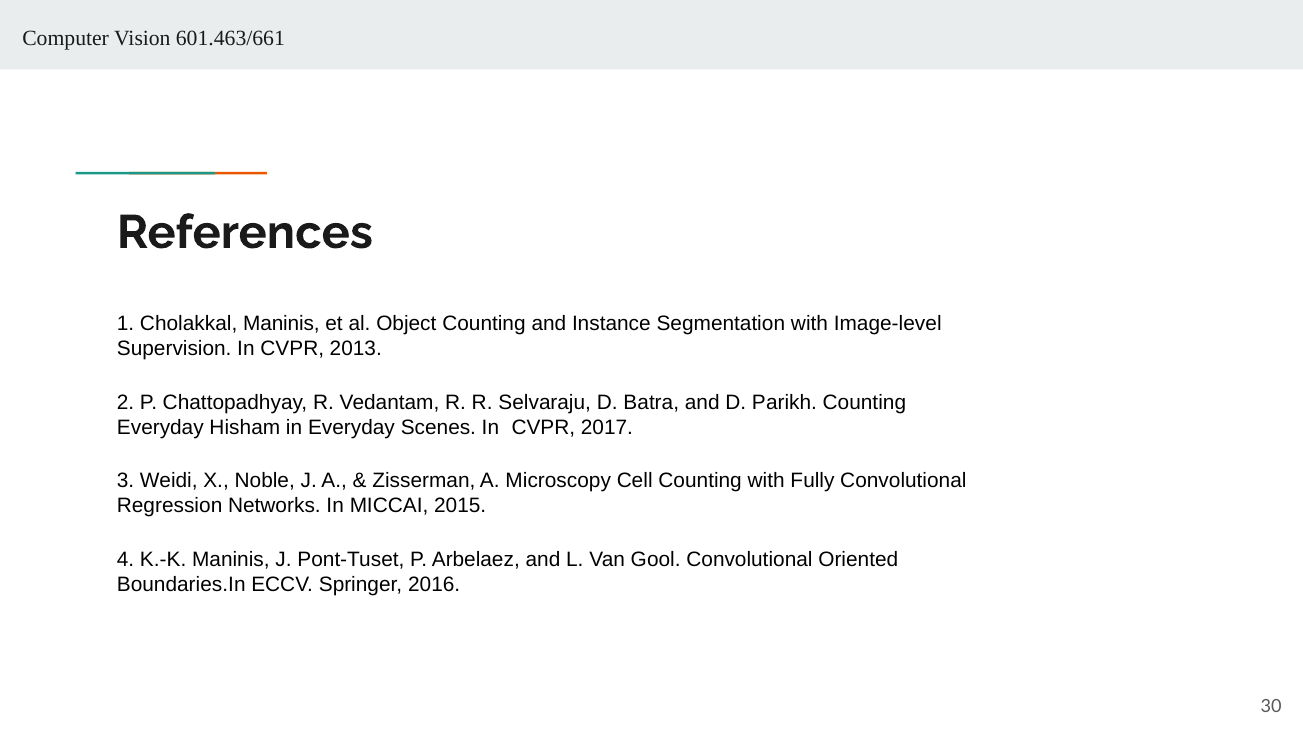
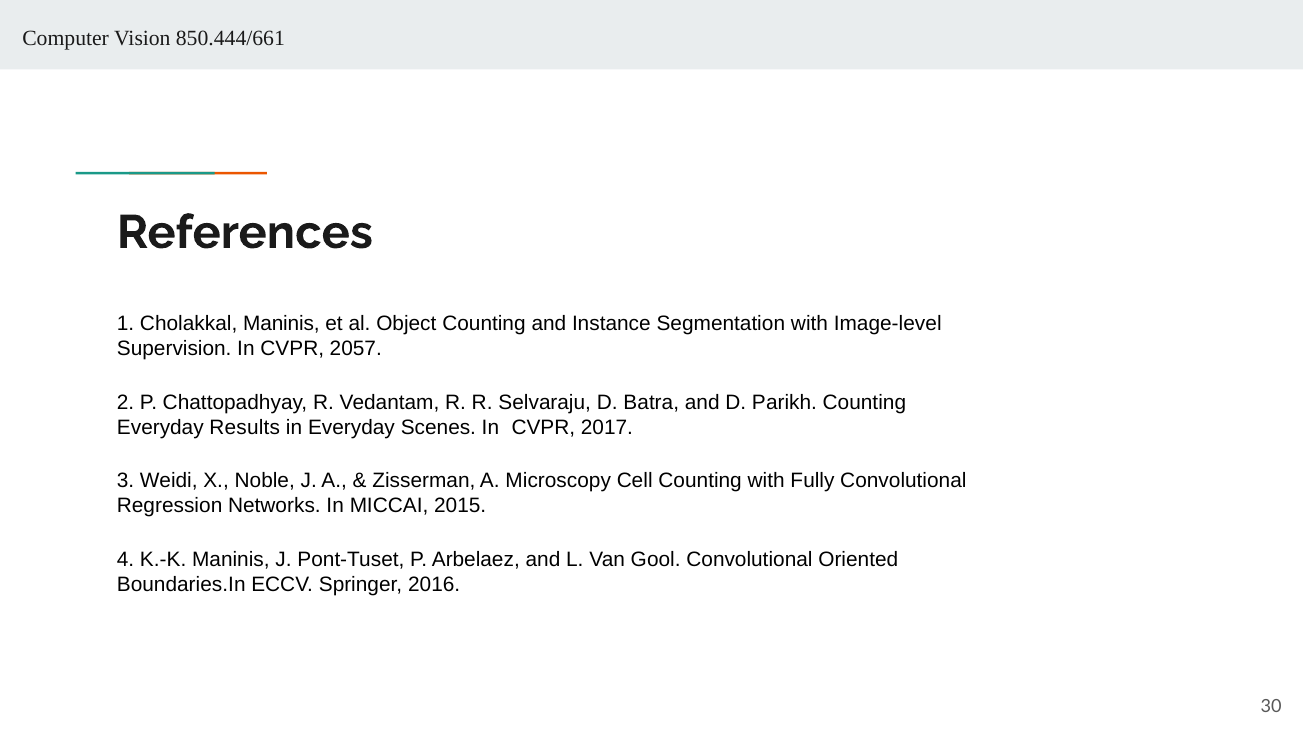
601.463/661: 601.463/661 -> 850.444/661 (230, 38)
2013: 2013 -> 2057 (356, 348)
Hisham: Hisham -> Results (245, 427)
